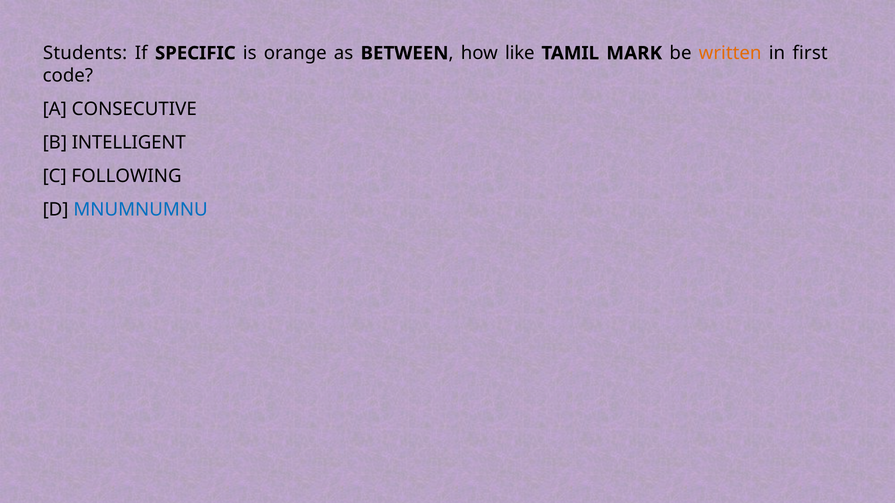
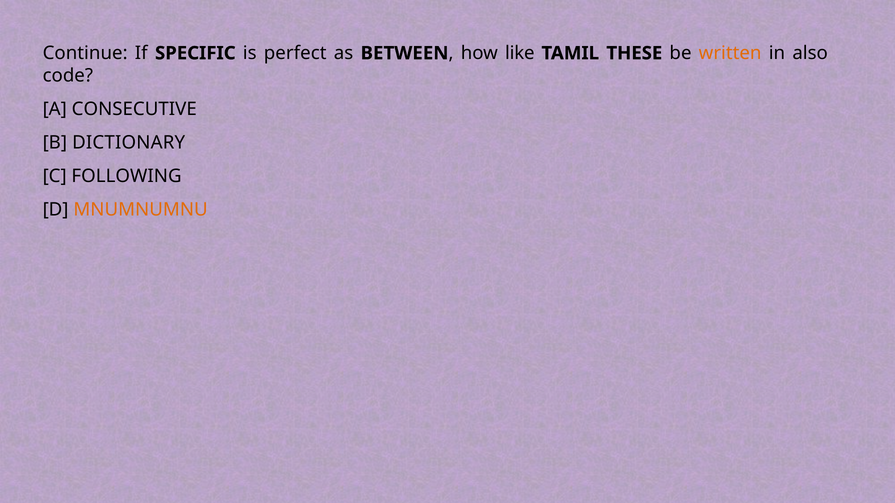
Students: Students -> Continue (85, 53)
orange: orange -> perfect (295, 53)
MARK: MARK -> THESE (634, 53)
first: first -> also (810, 53)
INTELLIGENT: INTELLIGENT -> DICTIONARY (129, 143)
MNUMNUMNU colour: blue -> orange (141, 210)
